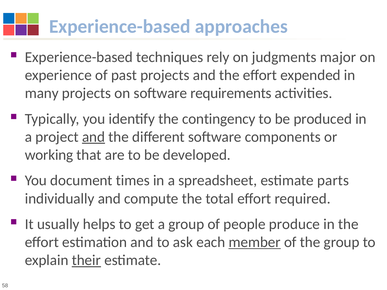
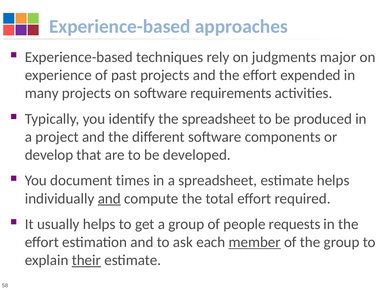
the contingency: contingency -> spreadsheet (219, 119)
and underline: present -> none (94, 137)
working: working -> develop (49, 155)
estimate parts: parts -> helps (333, 181)
and underline: none -> present (109, 199)
produce: produce -> requests (295, 224)
